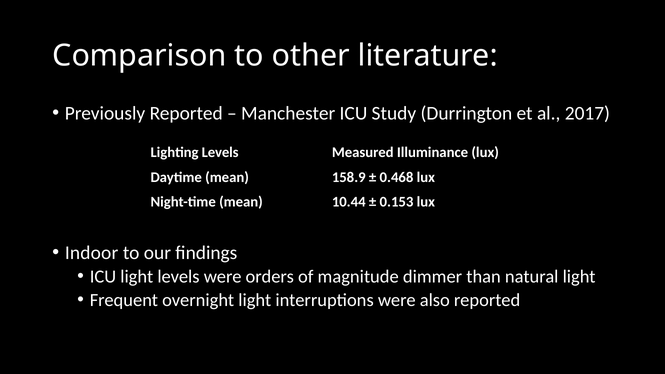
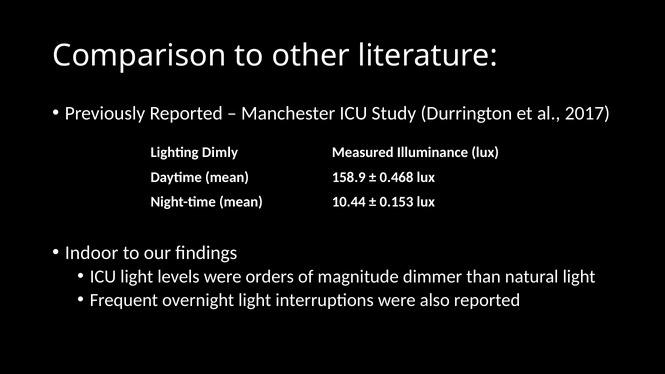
Lighting Levels: Levels -> Dimly (220, 152)
